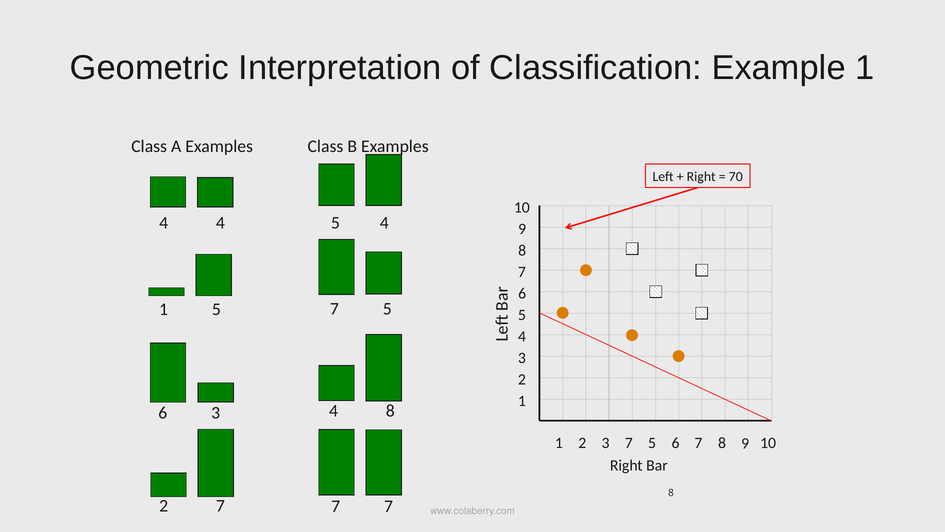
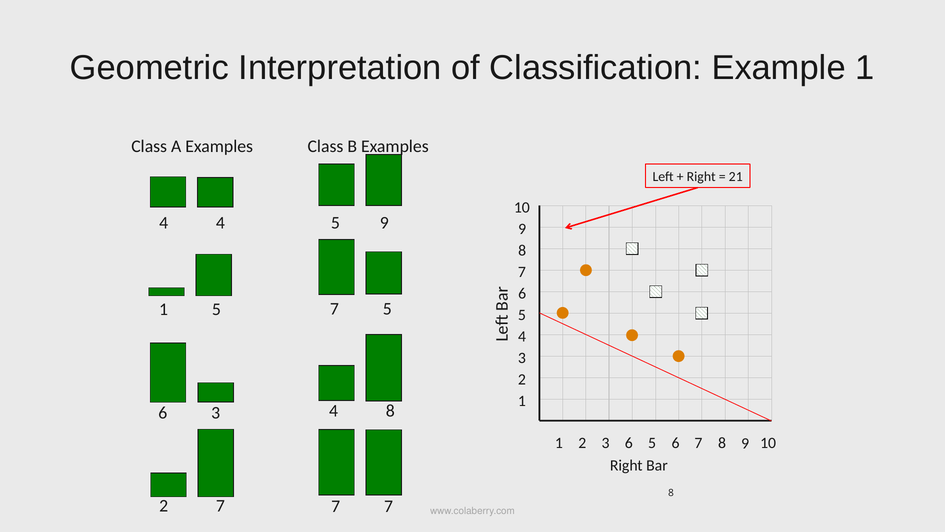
70: 70 -> 21 (736, 177)
4: 4 -> 9 (384, 223)
3 7: 7 -> 6 (629, 443)
